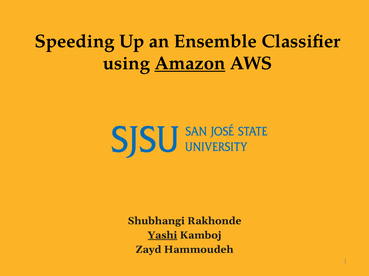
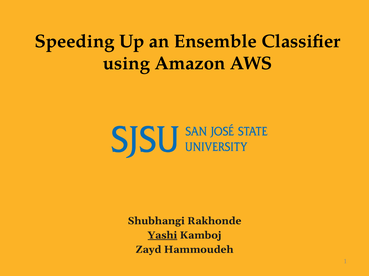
Amazon underline: present -> none (190, 64)
